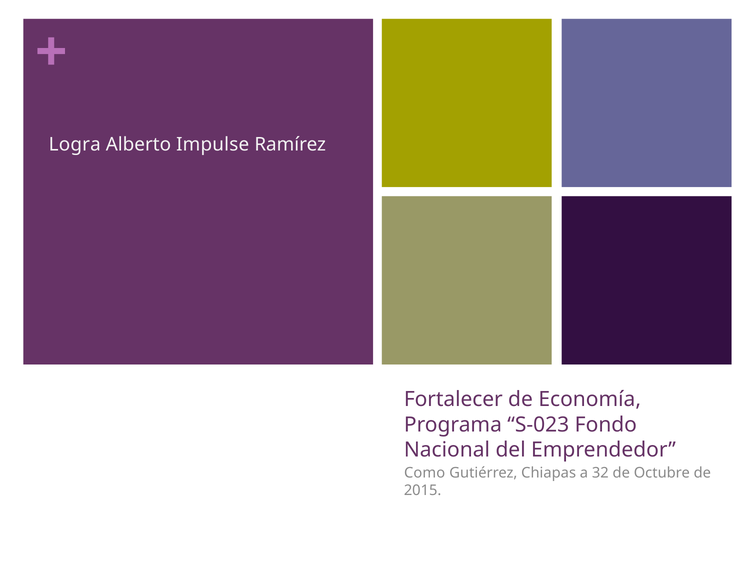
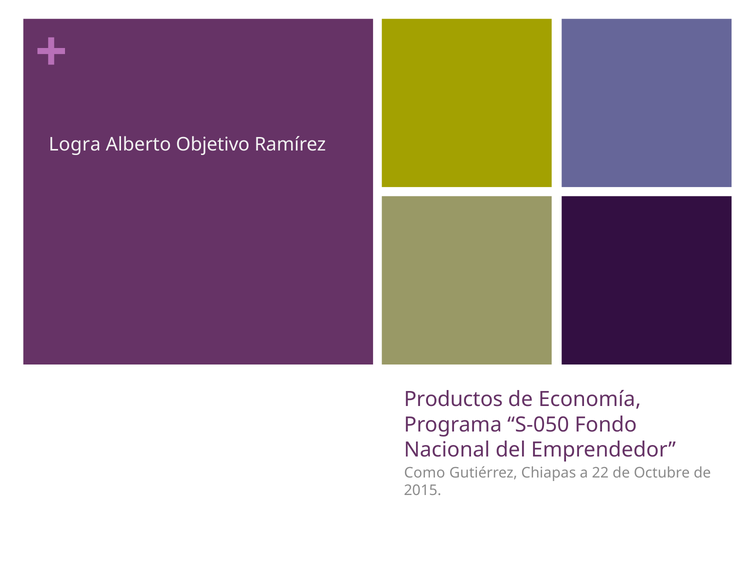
Impulse: Impulse -> Objetivo (213, 145)
Fortalecer: Fortalecer -> Productos (453, 400)
S-023: S-023 -> S-050 (538, 425)
32: 32 -> 22 (600, 473)
